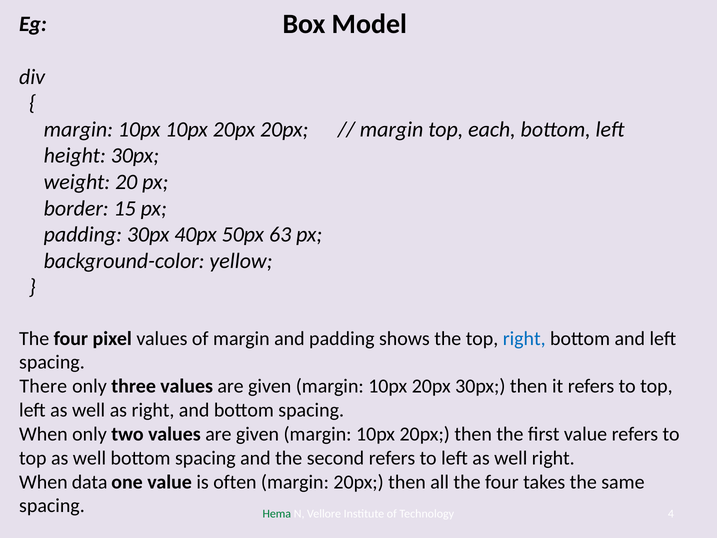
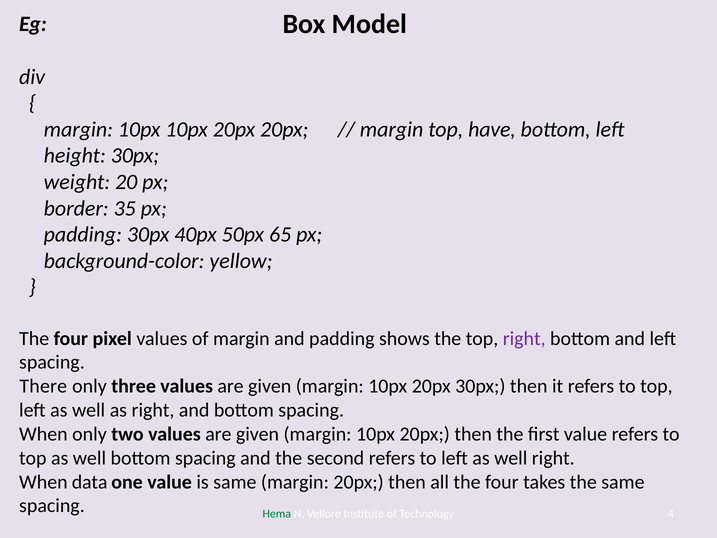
each: each -> have (492, 129)
15: 15 -> 35 (125, 208)
63: 63 -> 65 (280, 234)
right colour: blue -> purple (524, 338)
is often: often -> same (235, 482)
